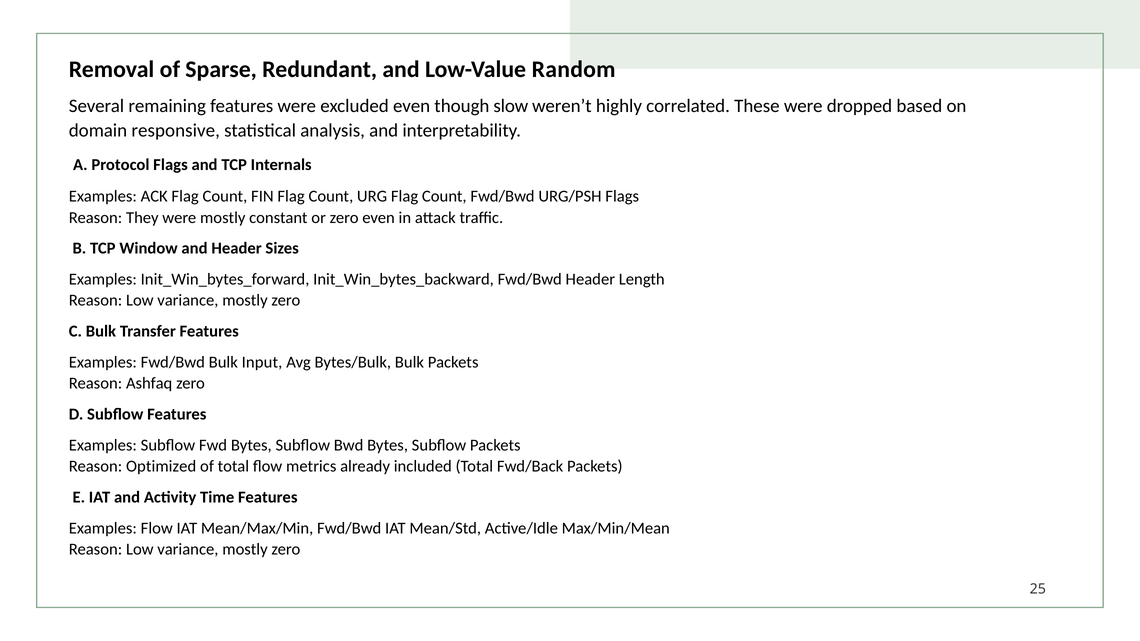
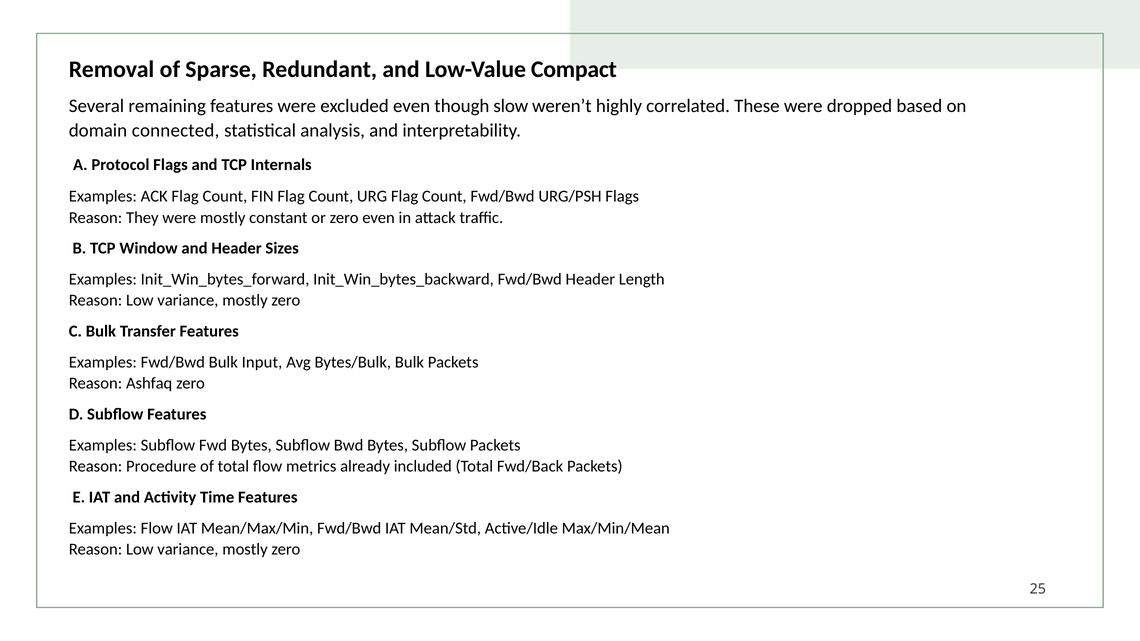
Random: Random -> Compact (574, 70)
responsive: responsive -> connected (176, 130)
Optimized: Optimized -> Procedure (161, 467)
